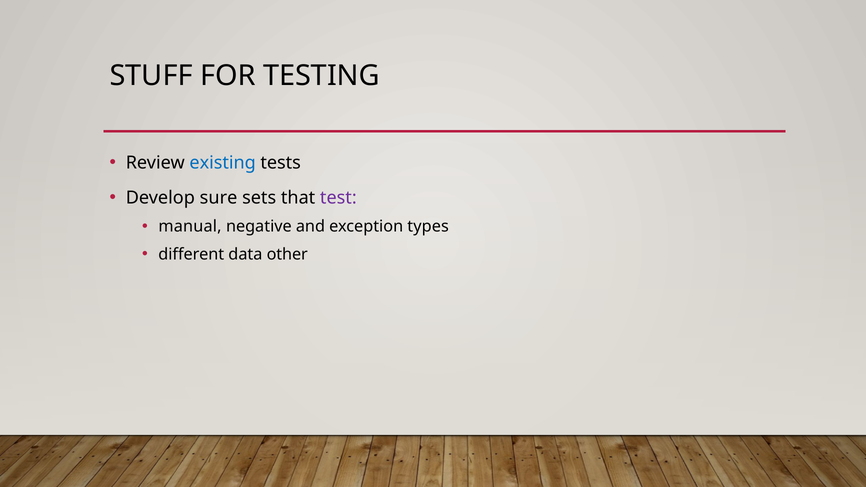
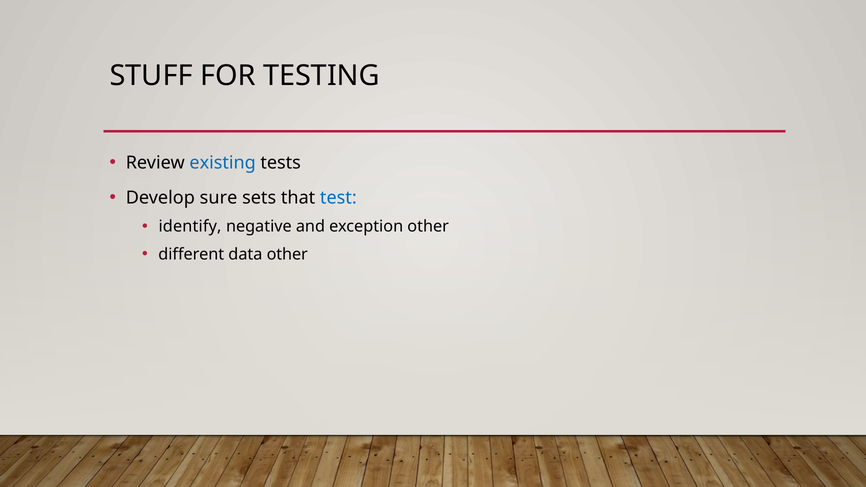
test colour: purple -> blue (338, 198)
manual: manual -> identify (190, 227)
exception types: types -> other (428, 227)
